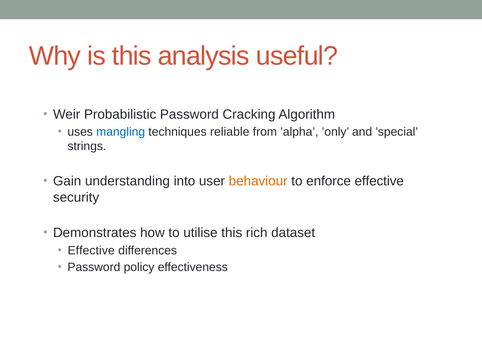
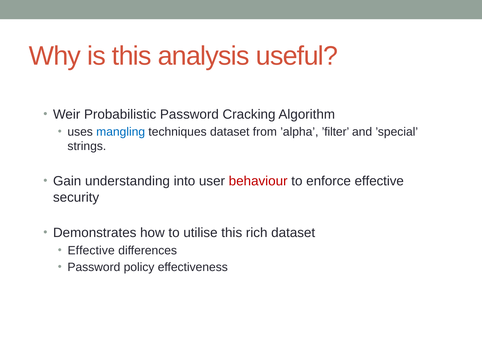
techniques reliable: reliable -> dataset (230, 132)
’only: ’only -> ’filter (335, 132)
behaviour colour: orange -> red (258, 181)
